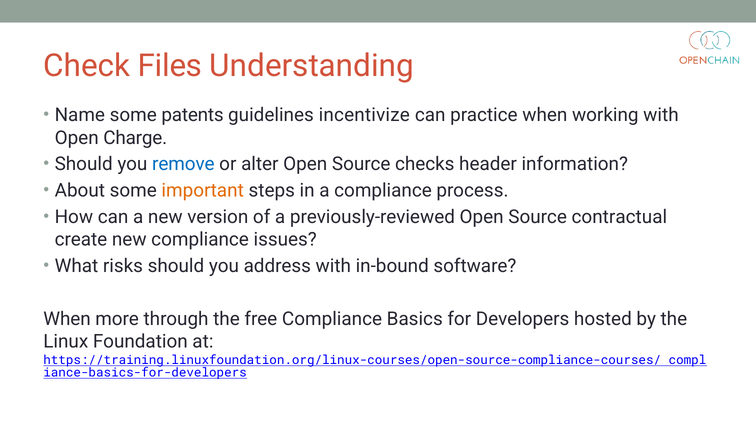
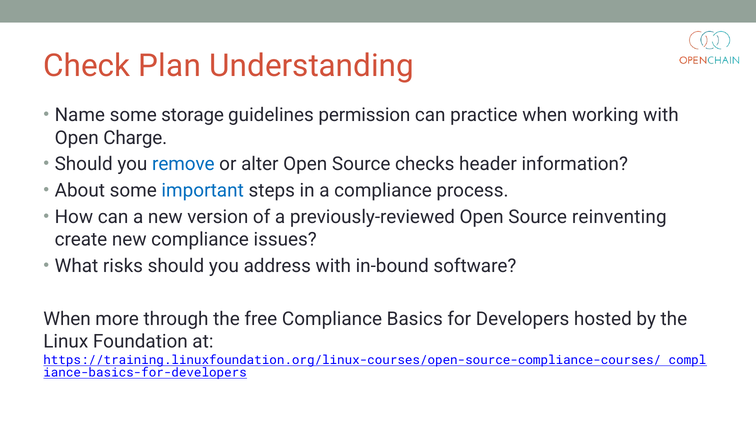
Files: Files -> Plan (170, 66)
patents: patents -> storage (193, 115)
incentivize: incentivize -> permission (364, 115)
important colour: orange -> blue (203, 191)
contractual: contractual -> reinventing (619, 217)
